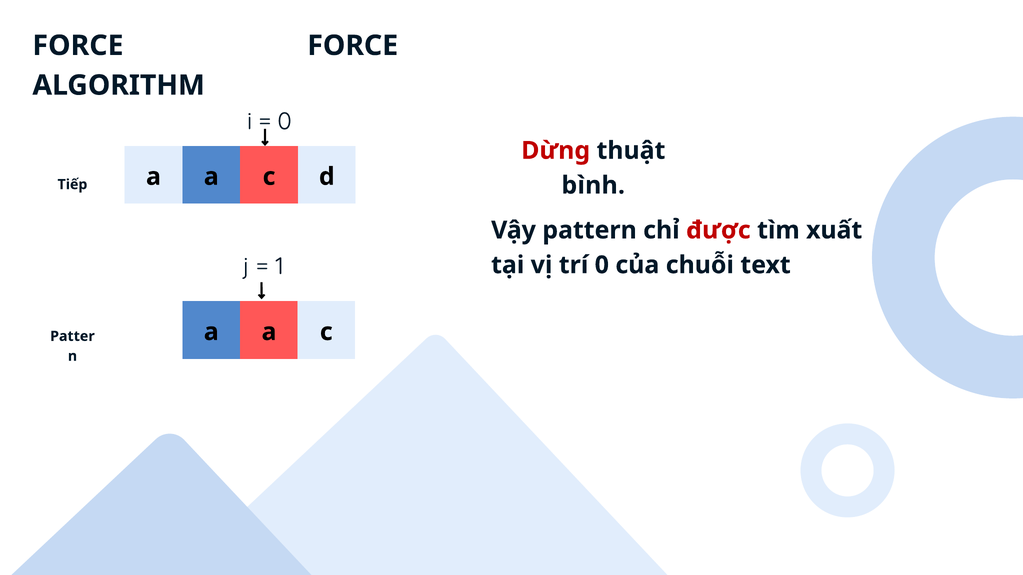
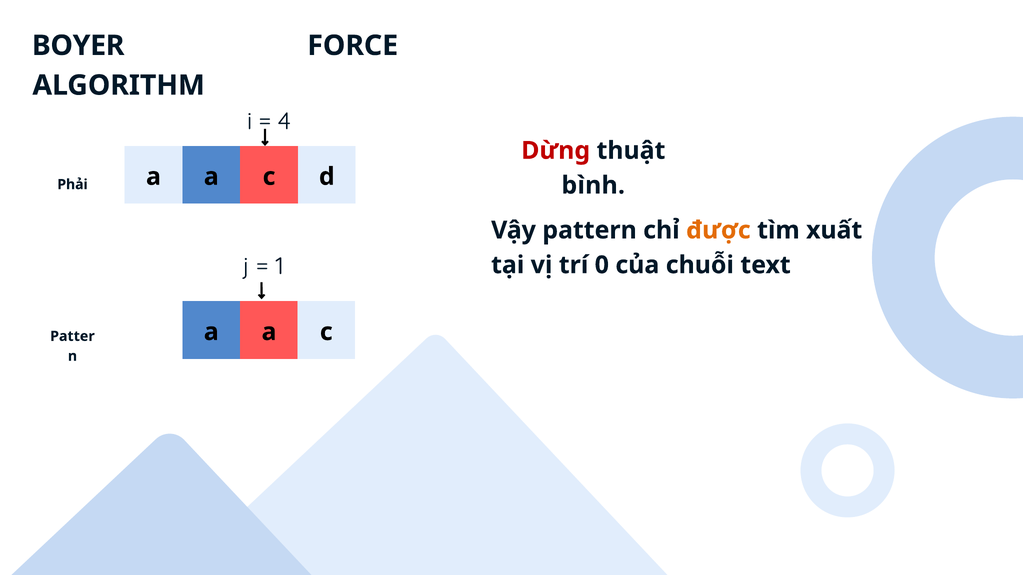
FORCE: FORCE -> BOYER (78, 46)
0: 0 -> 4 (284, 121)
Tiếp: Tiếp -> Phải (73, 185)
được colour: red -> orange (718, 230)
